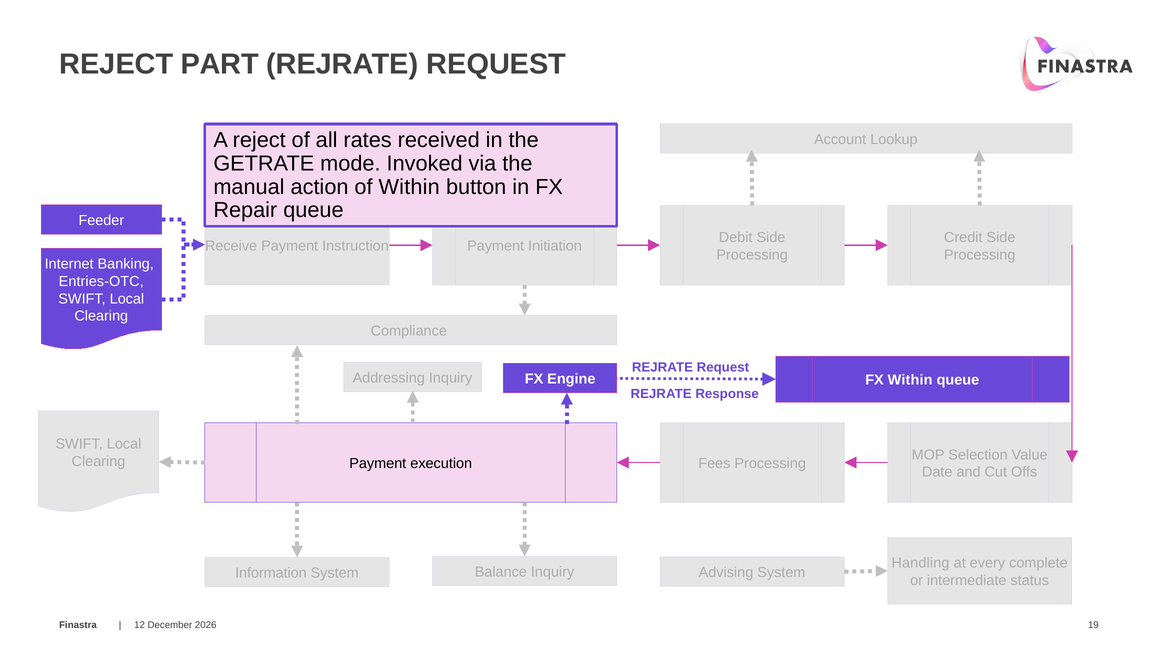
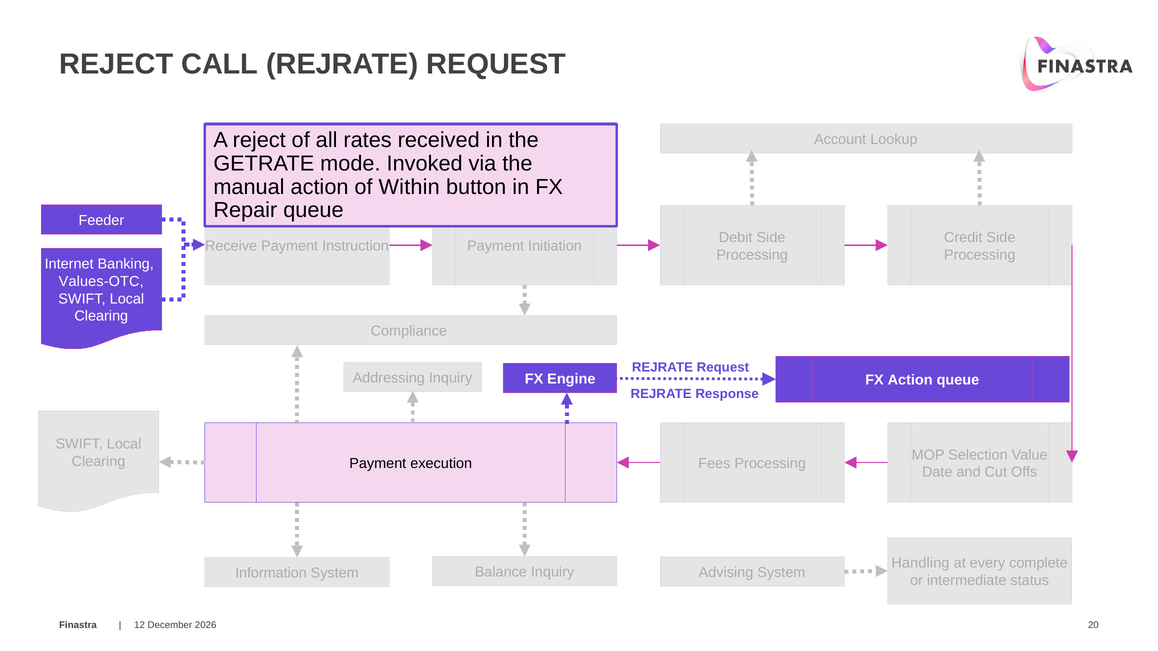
PART: PART -> CALL (220, 64)
Entries-OTC: Entries-OTC -> Values-OTC (101, 282)
FX Within: Within -> Action (910, 380)
19: 19 -> 20 (1093, 625)
